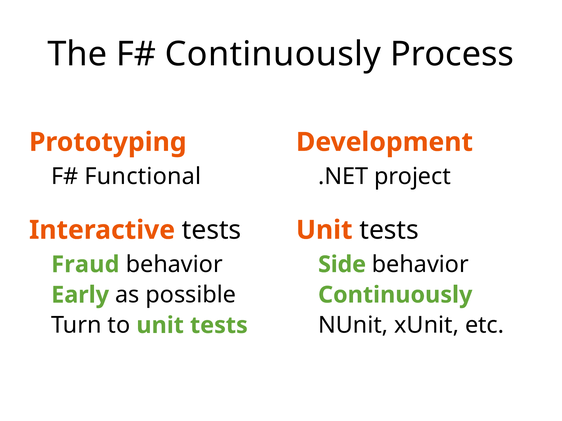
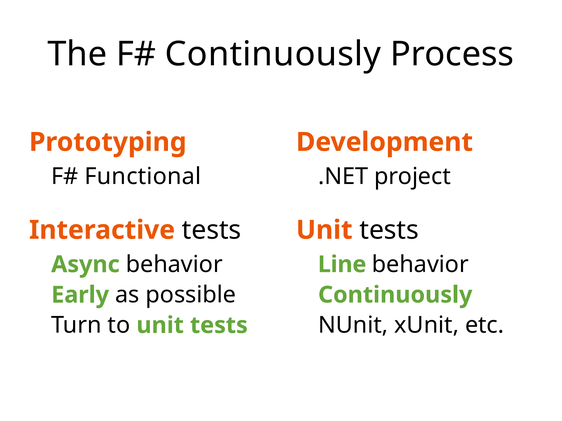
Side: Side -> Line (342, 265)
Fraud: Fraud -> Async (85, 265)
